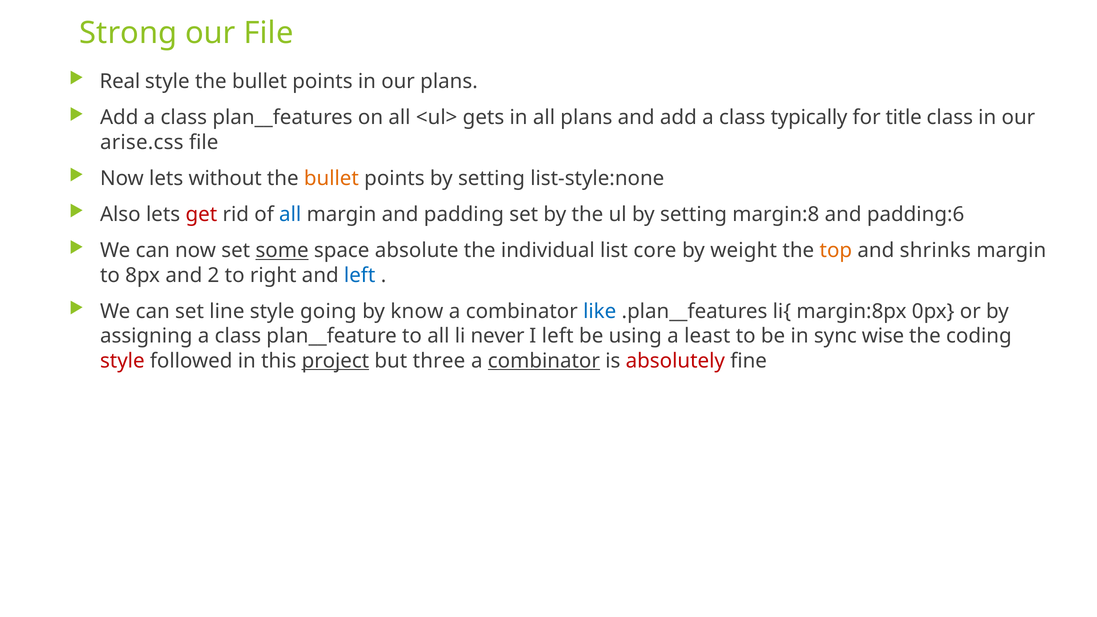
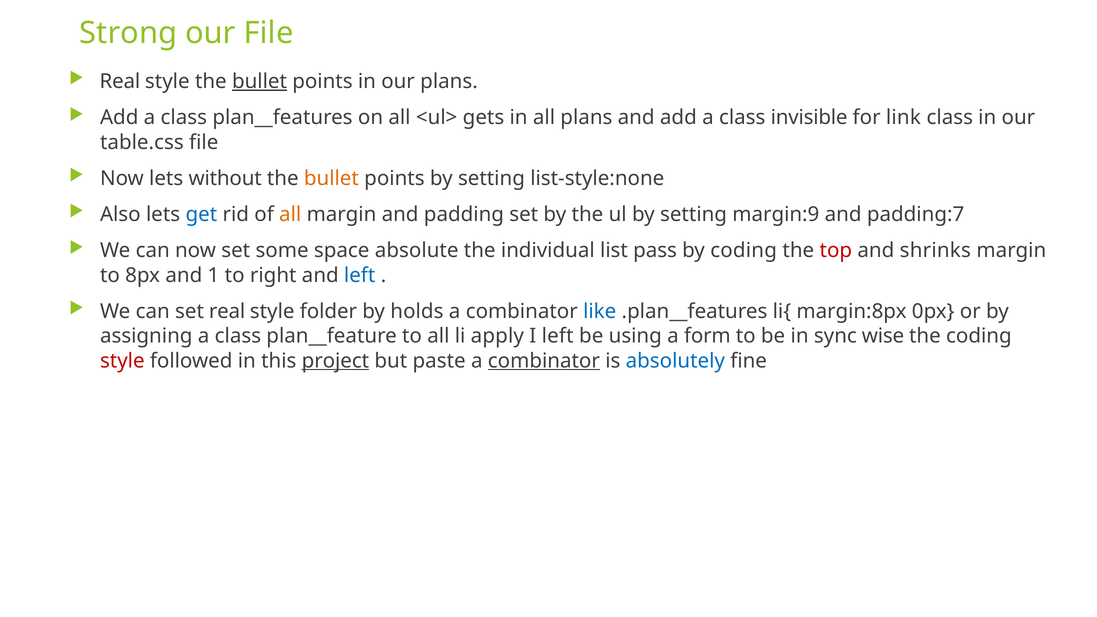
bullet underline: none -> present (259, 81)
typically: typically -> invisible (809, 118)
title: title -> link (903, 118)
arise.css: arise.css -> table.css (142, 142)
get colour: red -> blue (201, 215)
all colour: blue -> orange (290, 215)
margin:8: margin:8 -> margin:9 (776, 215)
padding:6: padding:6 -> padding:7 (916, 215)
some underline: present -> none (282, 251)
core: core -> pass (655, 251)
by weight: weight -> coding (744, 251)
top colour: orange -> red (836, 251)
2: 2 -> 1 (214, 275)
set line: line -> real (227, 311)
going: going -> folder (328, 311)
know: know -> holds (417, 311)
never: never -> apply (497, 336)
least: least -> form (707, 336)
three: three -> paste (439, 361)
absolutely colour: red -> blue (675, 361)
